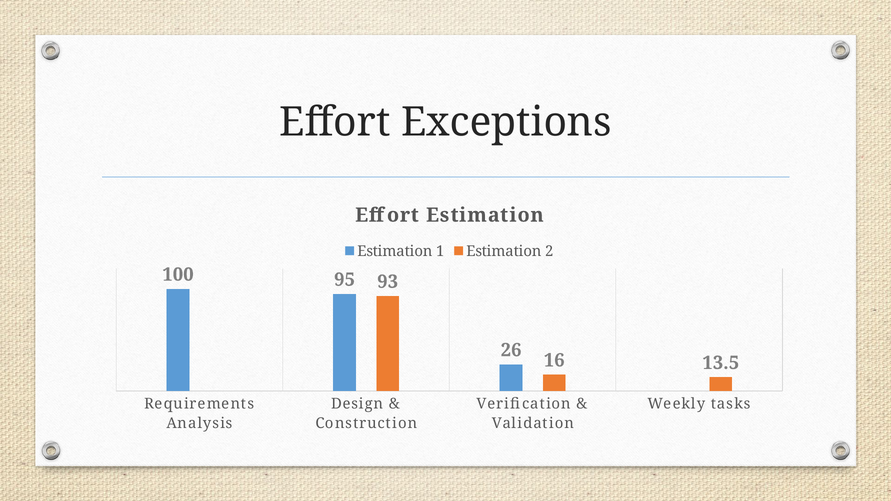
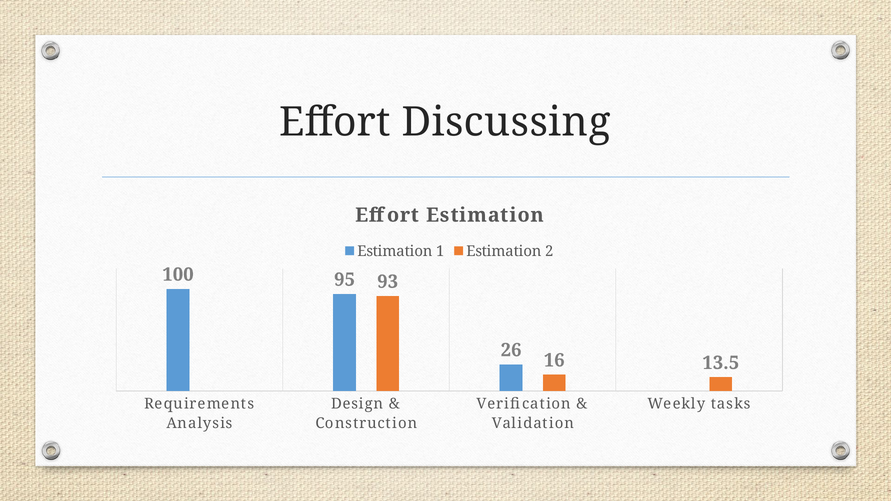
Exceptions: Exceptions -> Discussing (506, 122)
